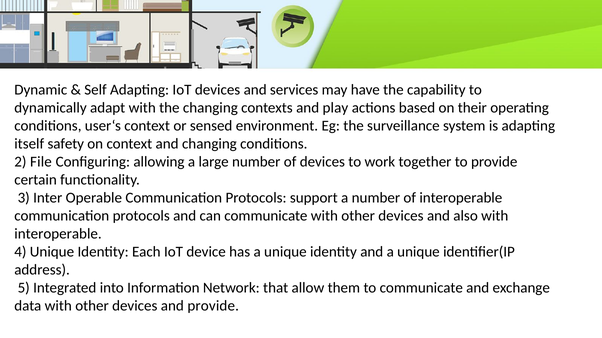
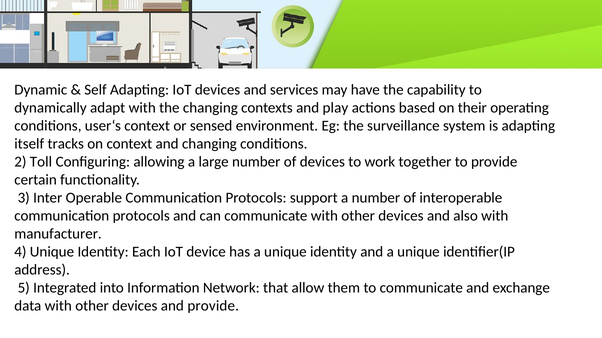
safety: safety -> tracks (66, 144)
File: File -> Toll (41, 162)
interoperable: interoperable -> manufacturer (58, 234)
